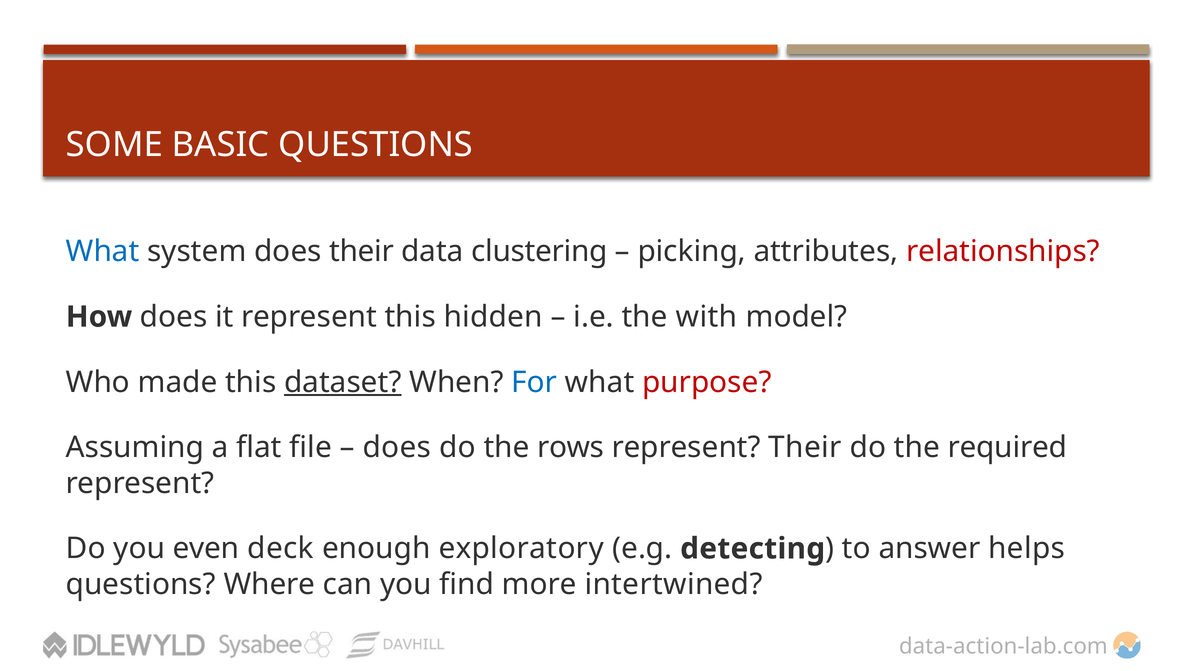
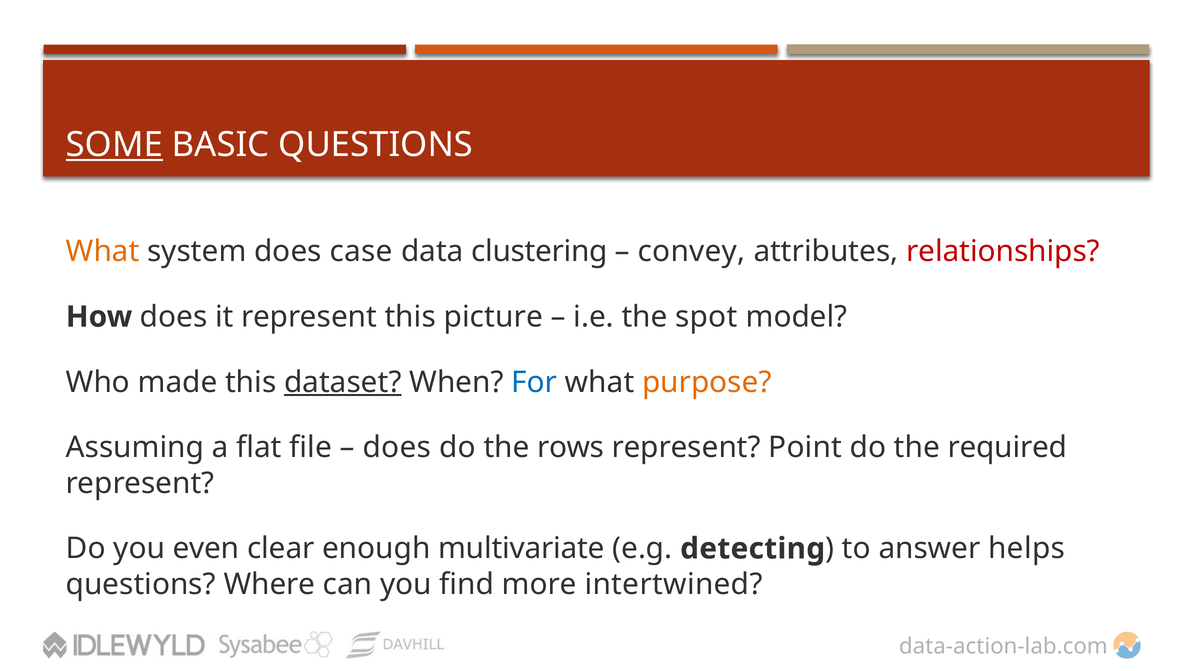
SOME underline: none -> present (114, 145)
What colour: blue -> orange (103, 252)
does their: their -> case (361, 252)
picking: picking -> convey (692, 252)
hidden: hidden -> picture (493, 317)
with: with -> spot (706, 317)
purpose colour: red -> orange (707, 382)
represent Their: Their -> Point (805, 448)
deck: deck -> clear (281, 549)
exploratory: exploratory -> multivariate (521, 549)
